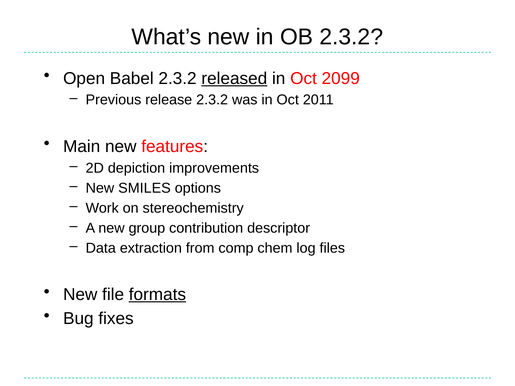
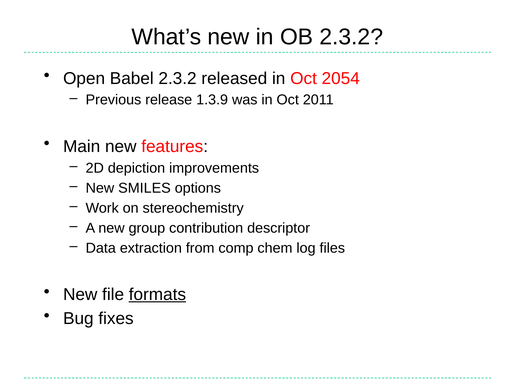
released underline: present -> none (234, 78)
2099: 2099 -> 2054 (341, 78)
release 2.3.2: 2.3.2 -> 1.3.9 (212, 100)
